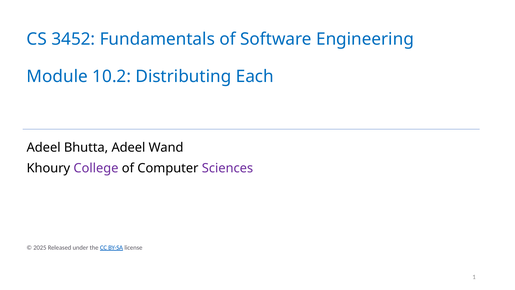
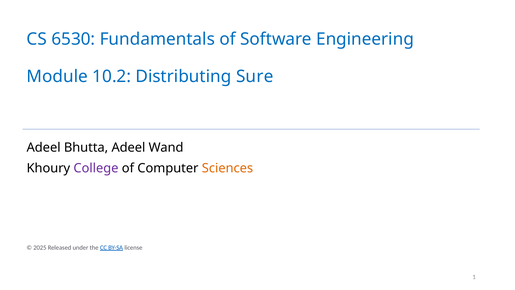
3452: 3452 -> 6530 (73, 39)
Each: Each -> Sure (255, 76)
Sciences colour: purple -> orange (227, 168)
